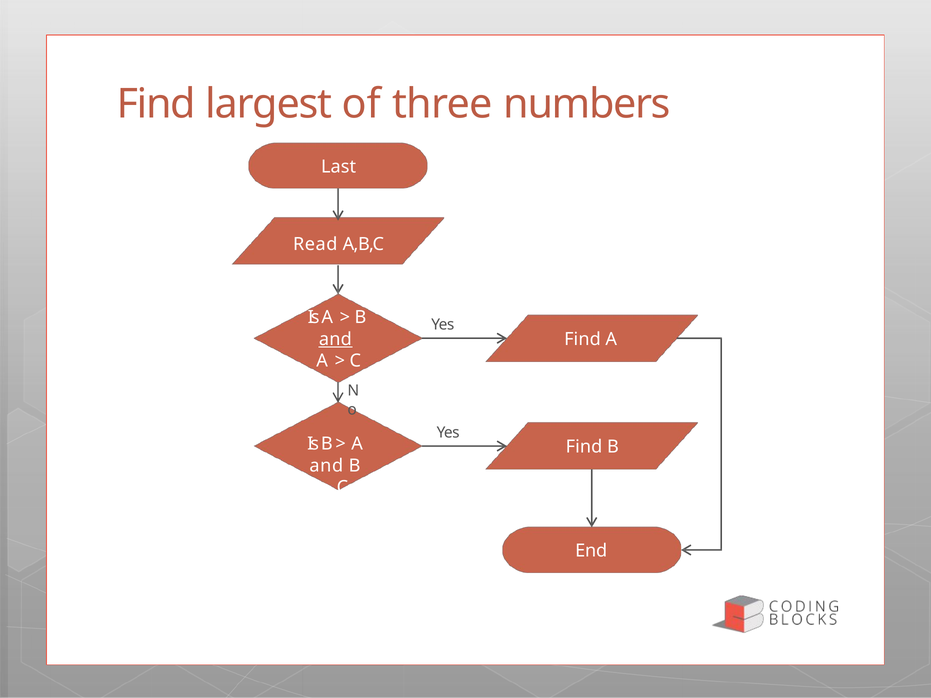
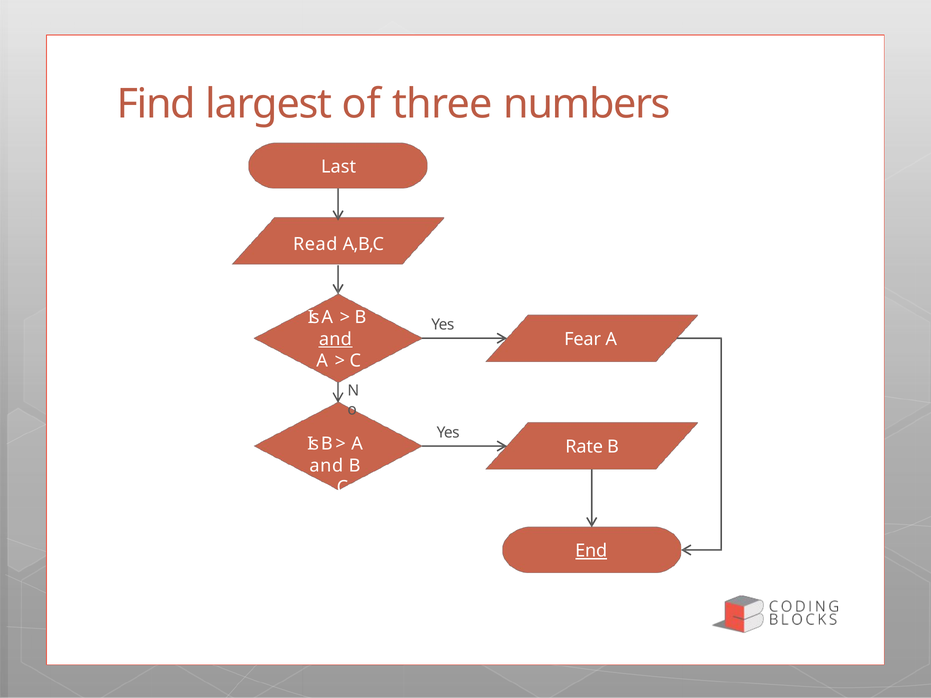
Find: Find -> Fear (583, 339)
Find: Find -> Rate (584, 447)
End underline: none -> present (591, 551)
